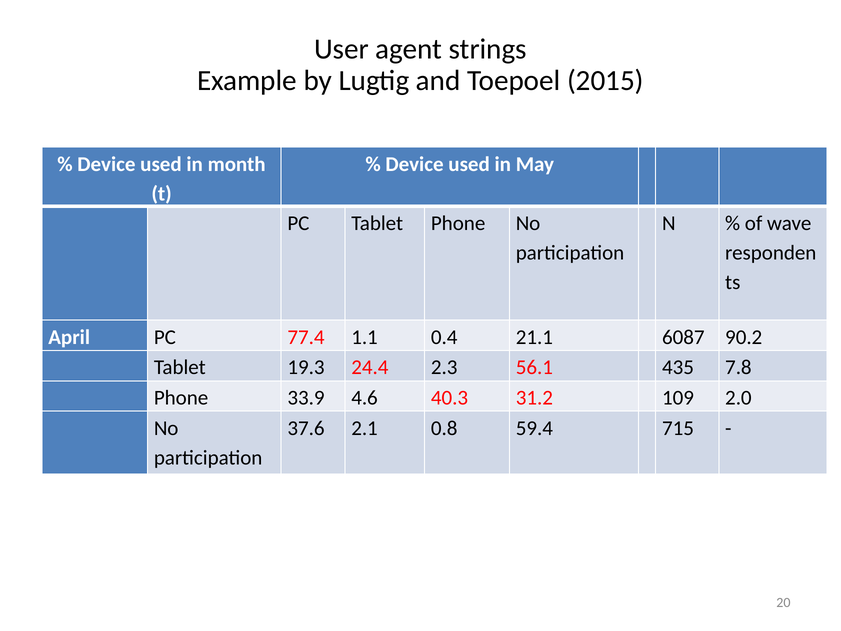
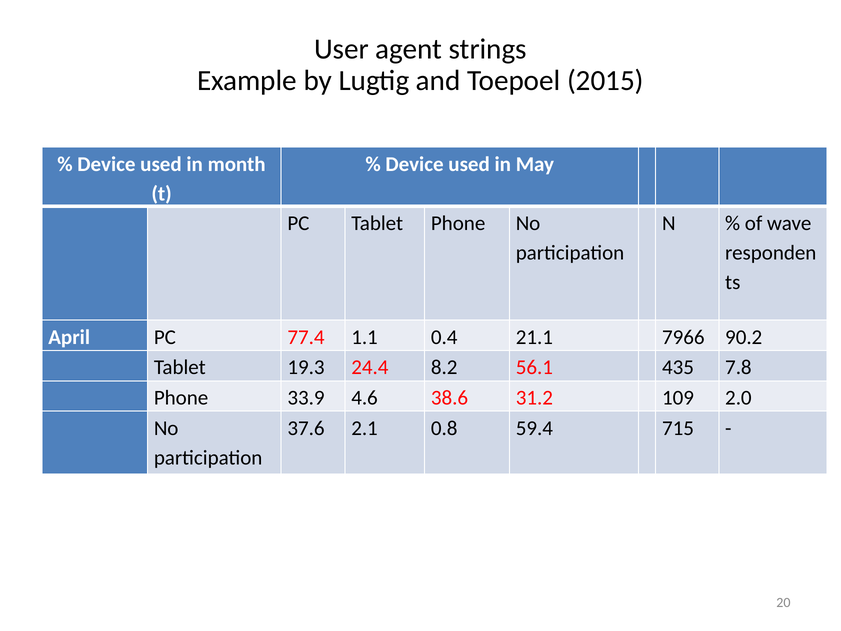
6087: 6087 -> 7966 (683, 337)
2.3: 2.3 -> 8.2 (444, 367)
40.3: 40.3 -> 38.6 (450, 398)
